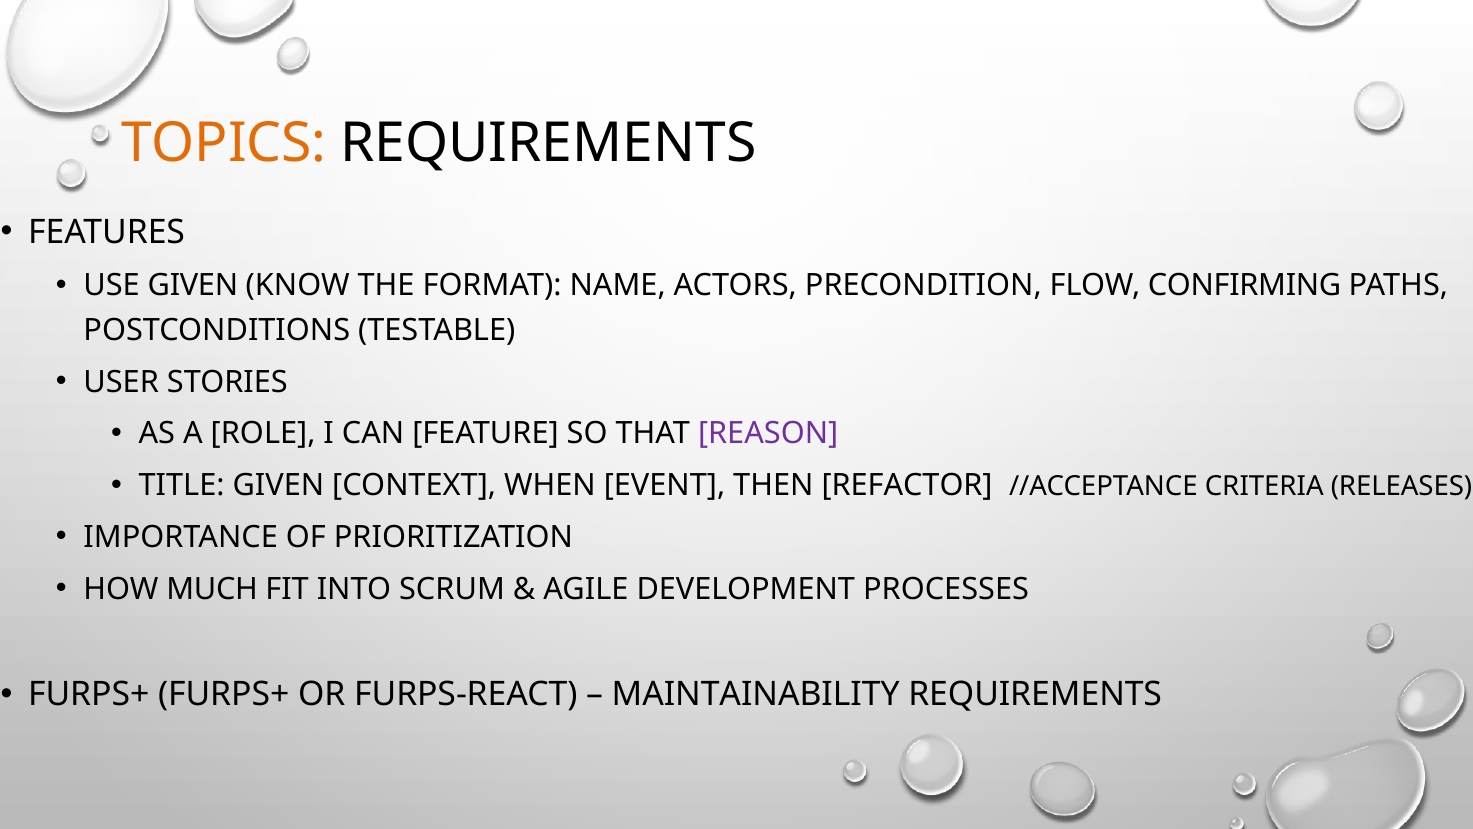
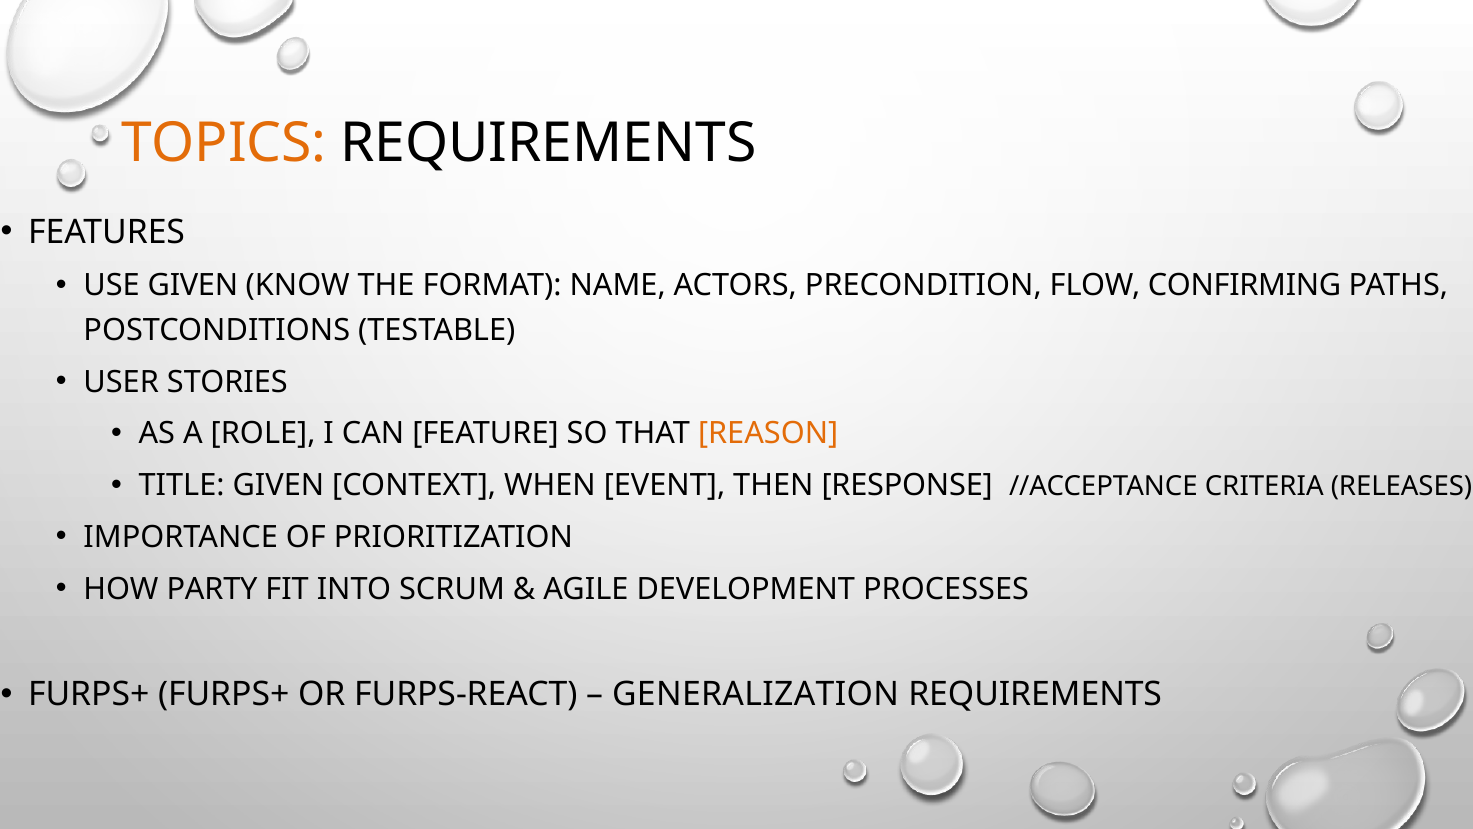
REASON colour: purple -> orange (768, 434)
REFACTOR: REFACTOR -> RESPONSE (907, 485)
MUCH: MUCH -> PARTY (212, 589)
MAINTAINABILITY: MAINTAINABILITY -> GENERALIZATION (755, 694)
